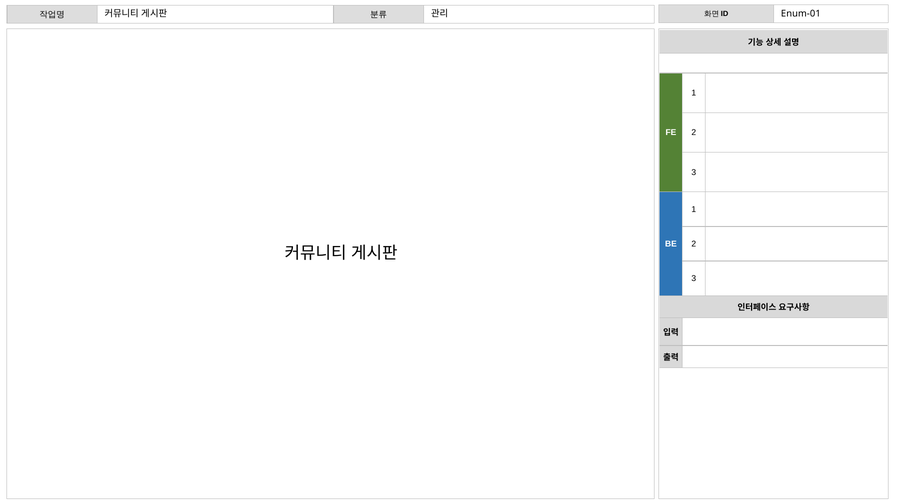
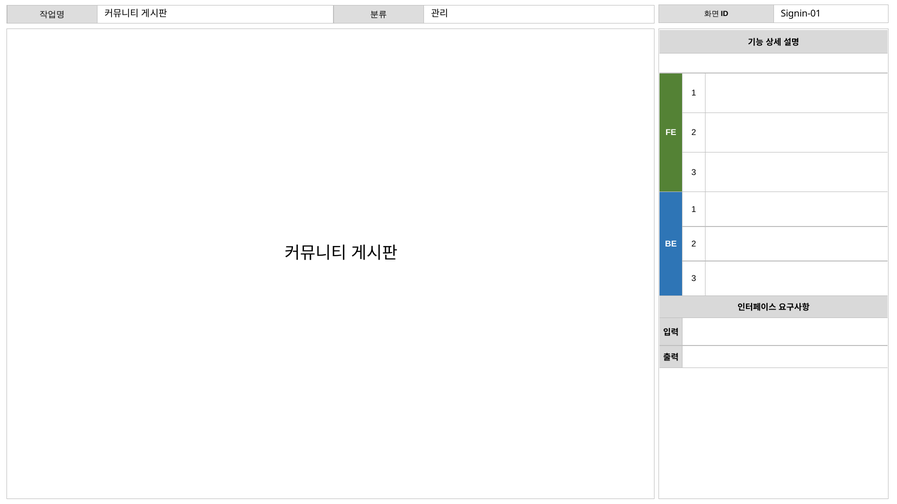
Enum-01: Enum-01 -> Signin-01 (801, 14)
